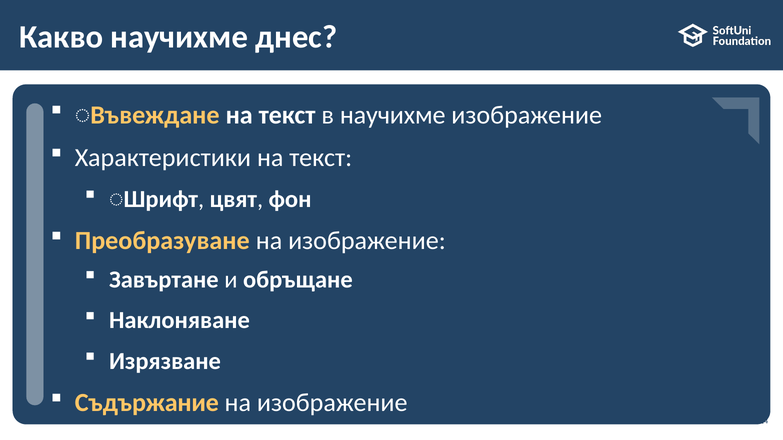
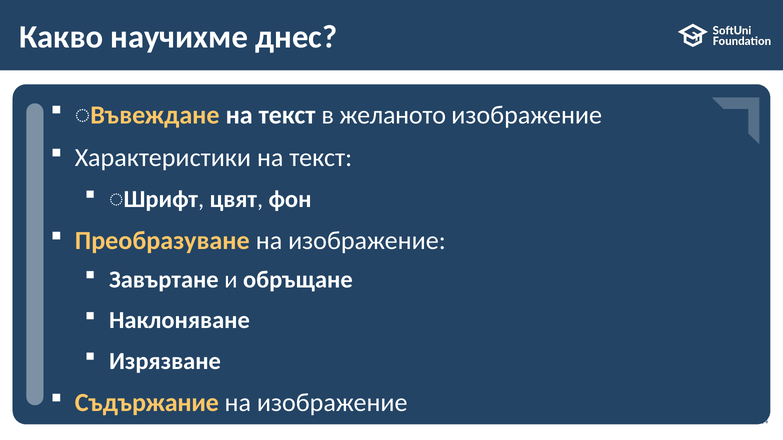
в научихме: научихме -> желаното (393, 115)
